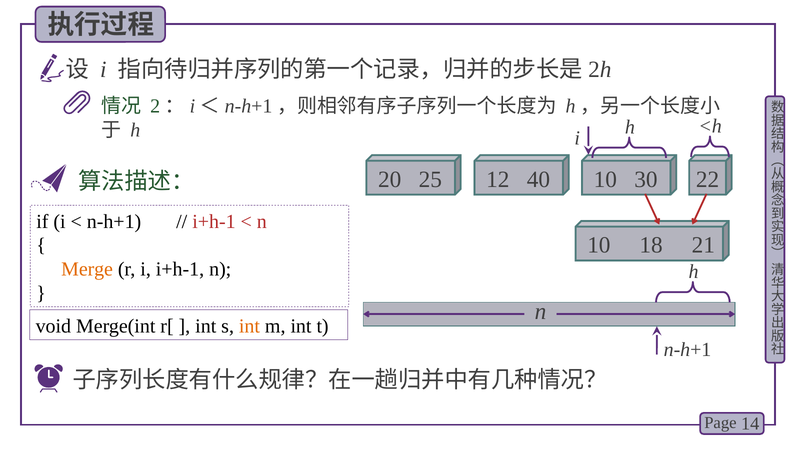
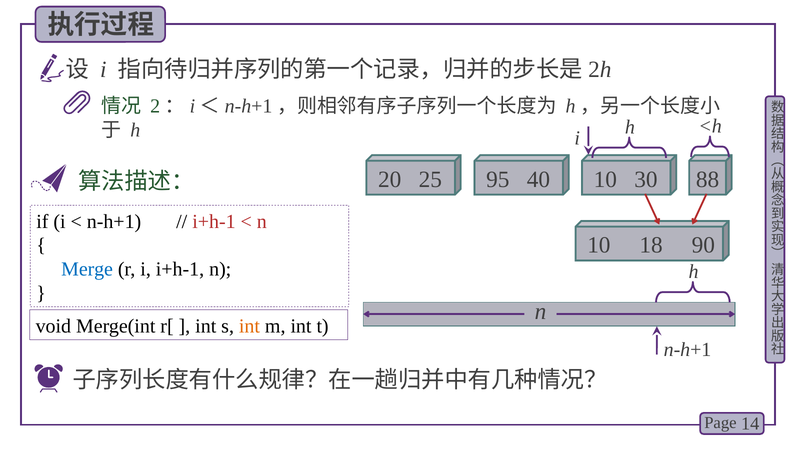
12: 12 -> 95 (498, 179)
22: 22 -> 88 (708, 179)
21: 21 -> 90 (703, 245)
Merge colour: orange -> blue (87, 269)
